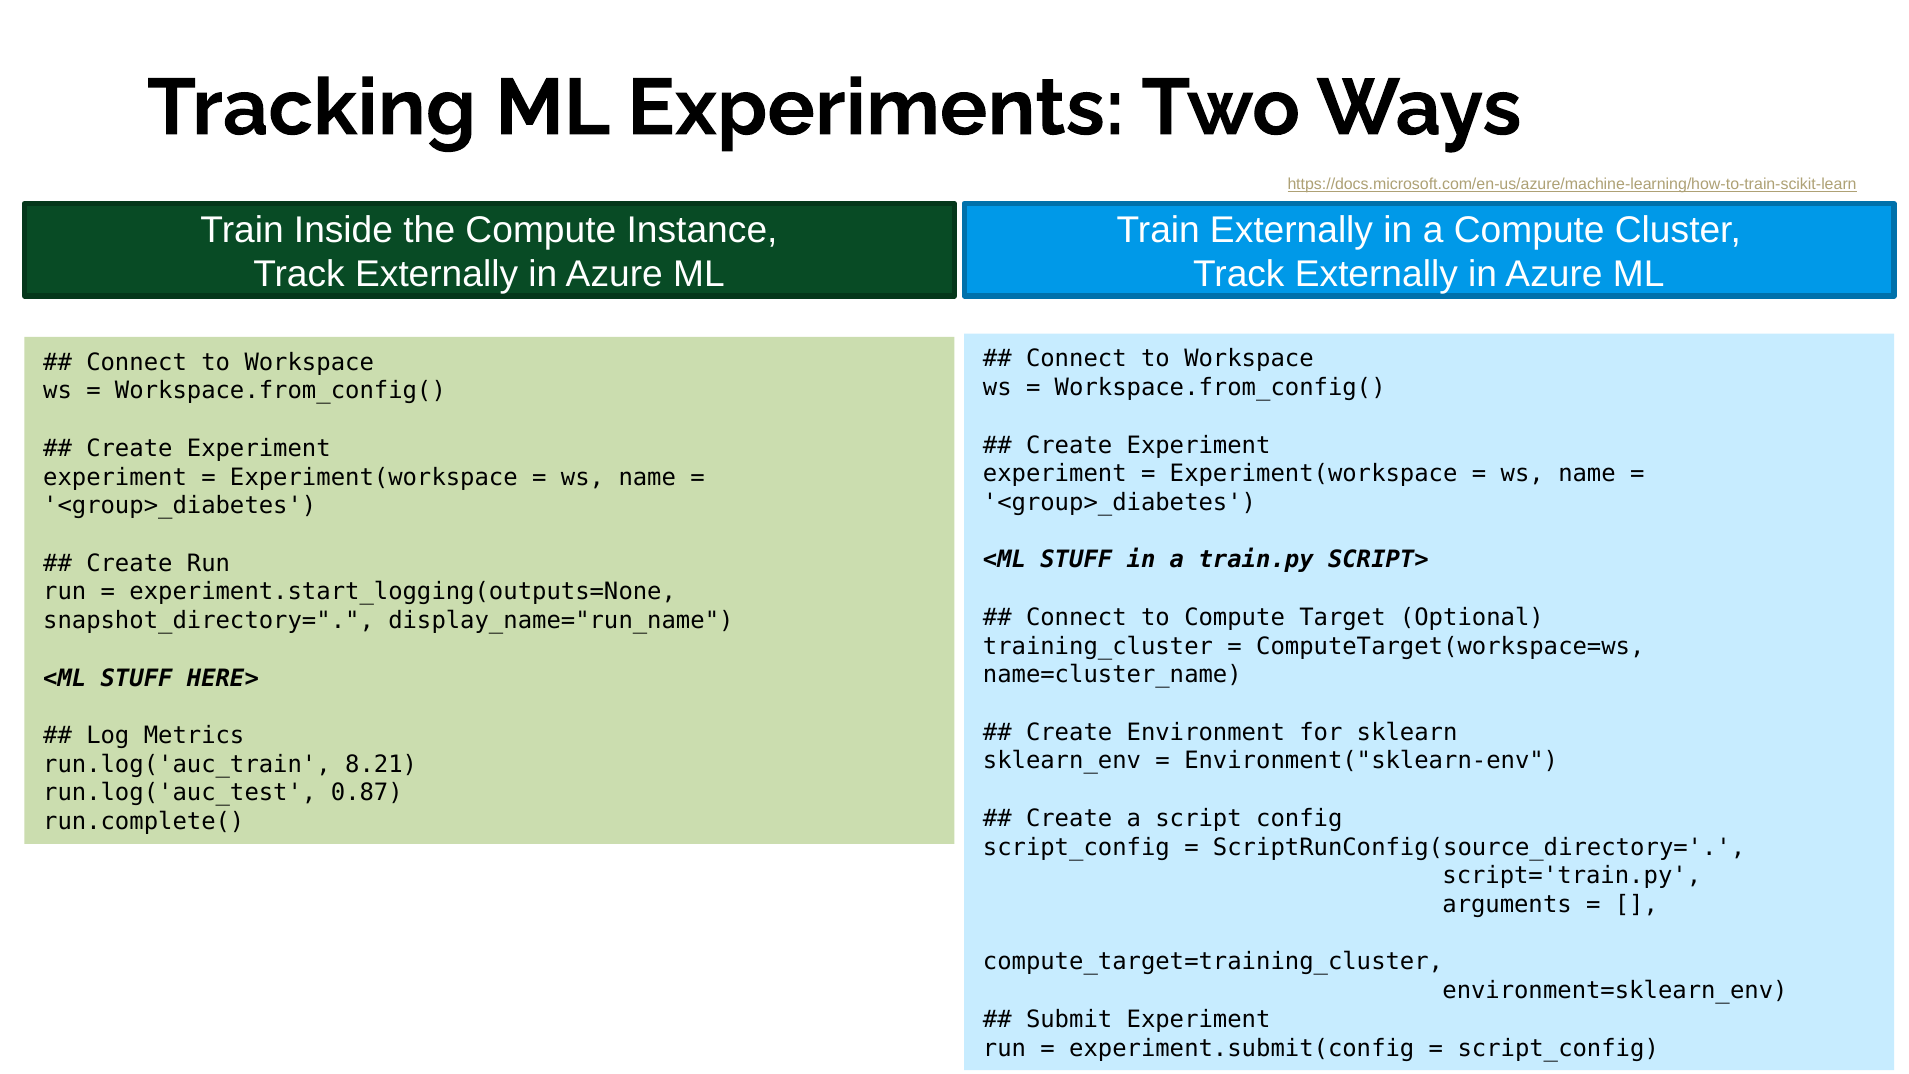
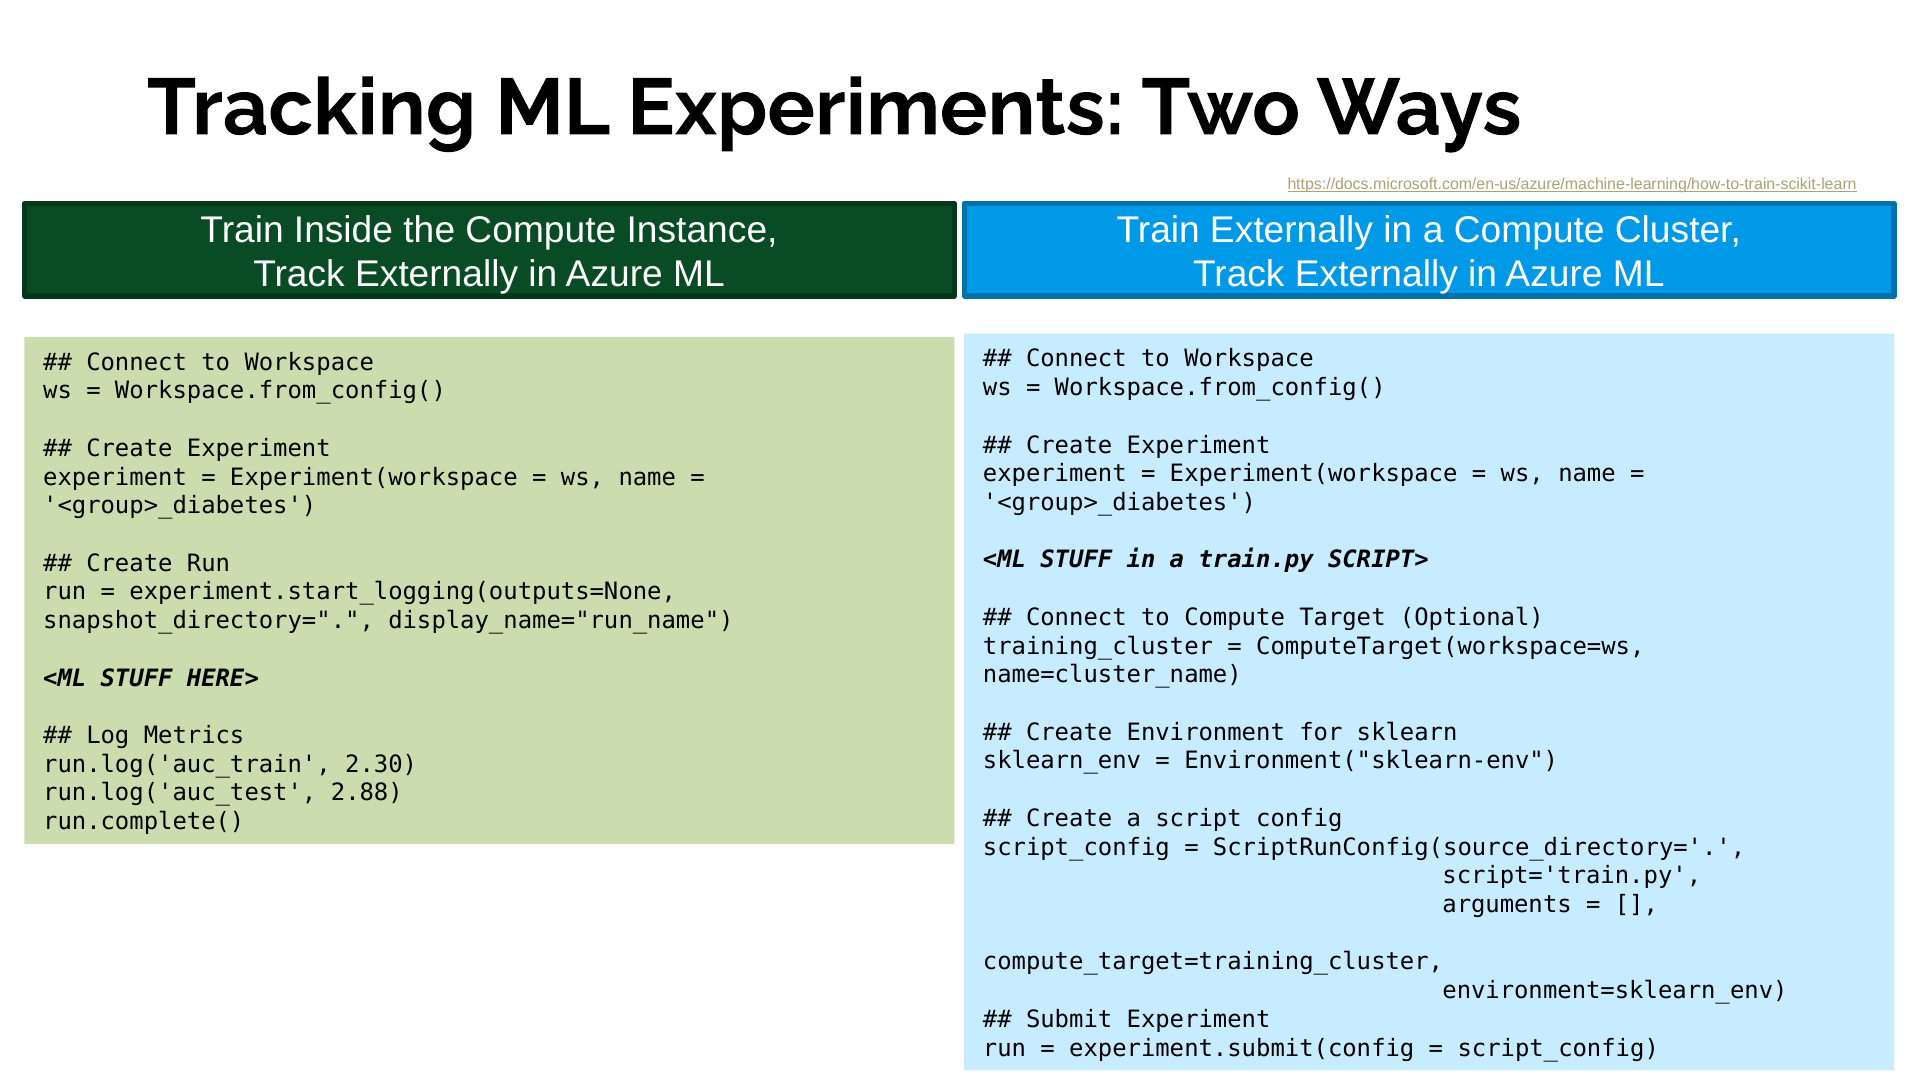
8.21: 8.21 -> 2.30 (381, 764)
0.87: 0.87 -> 2.88 (367, 793)
